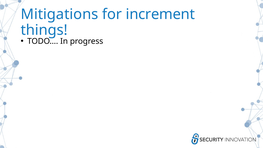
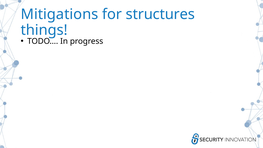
increment: increment -> structures (160, 14)
